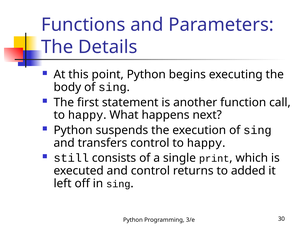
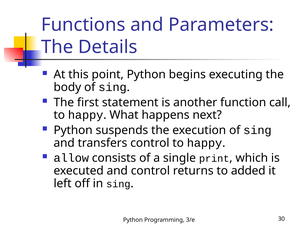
still: still -> allow (71, 158)
